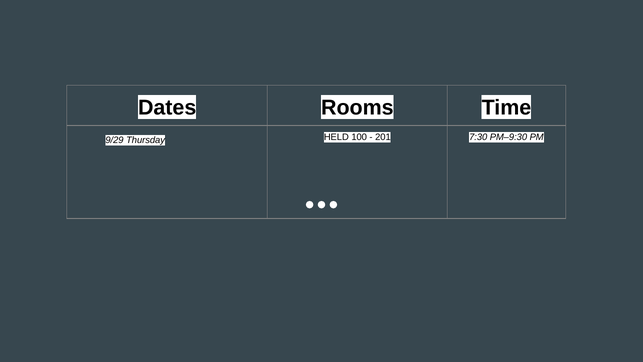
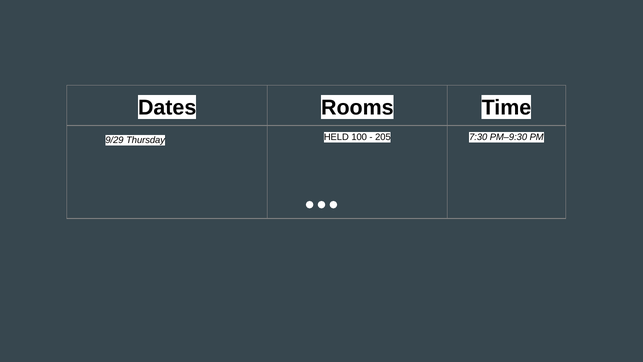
201: 201 -> 205 (383, 137)
